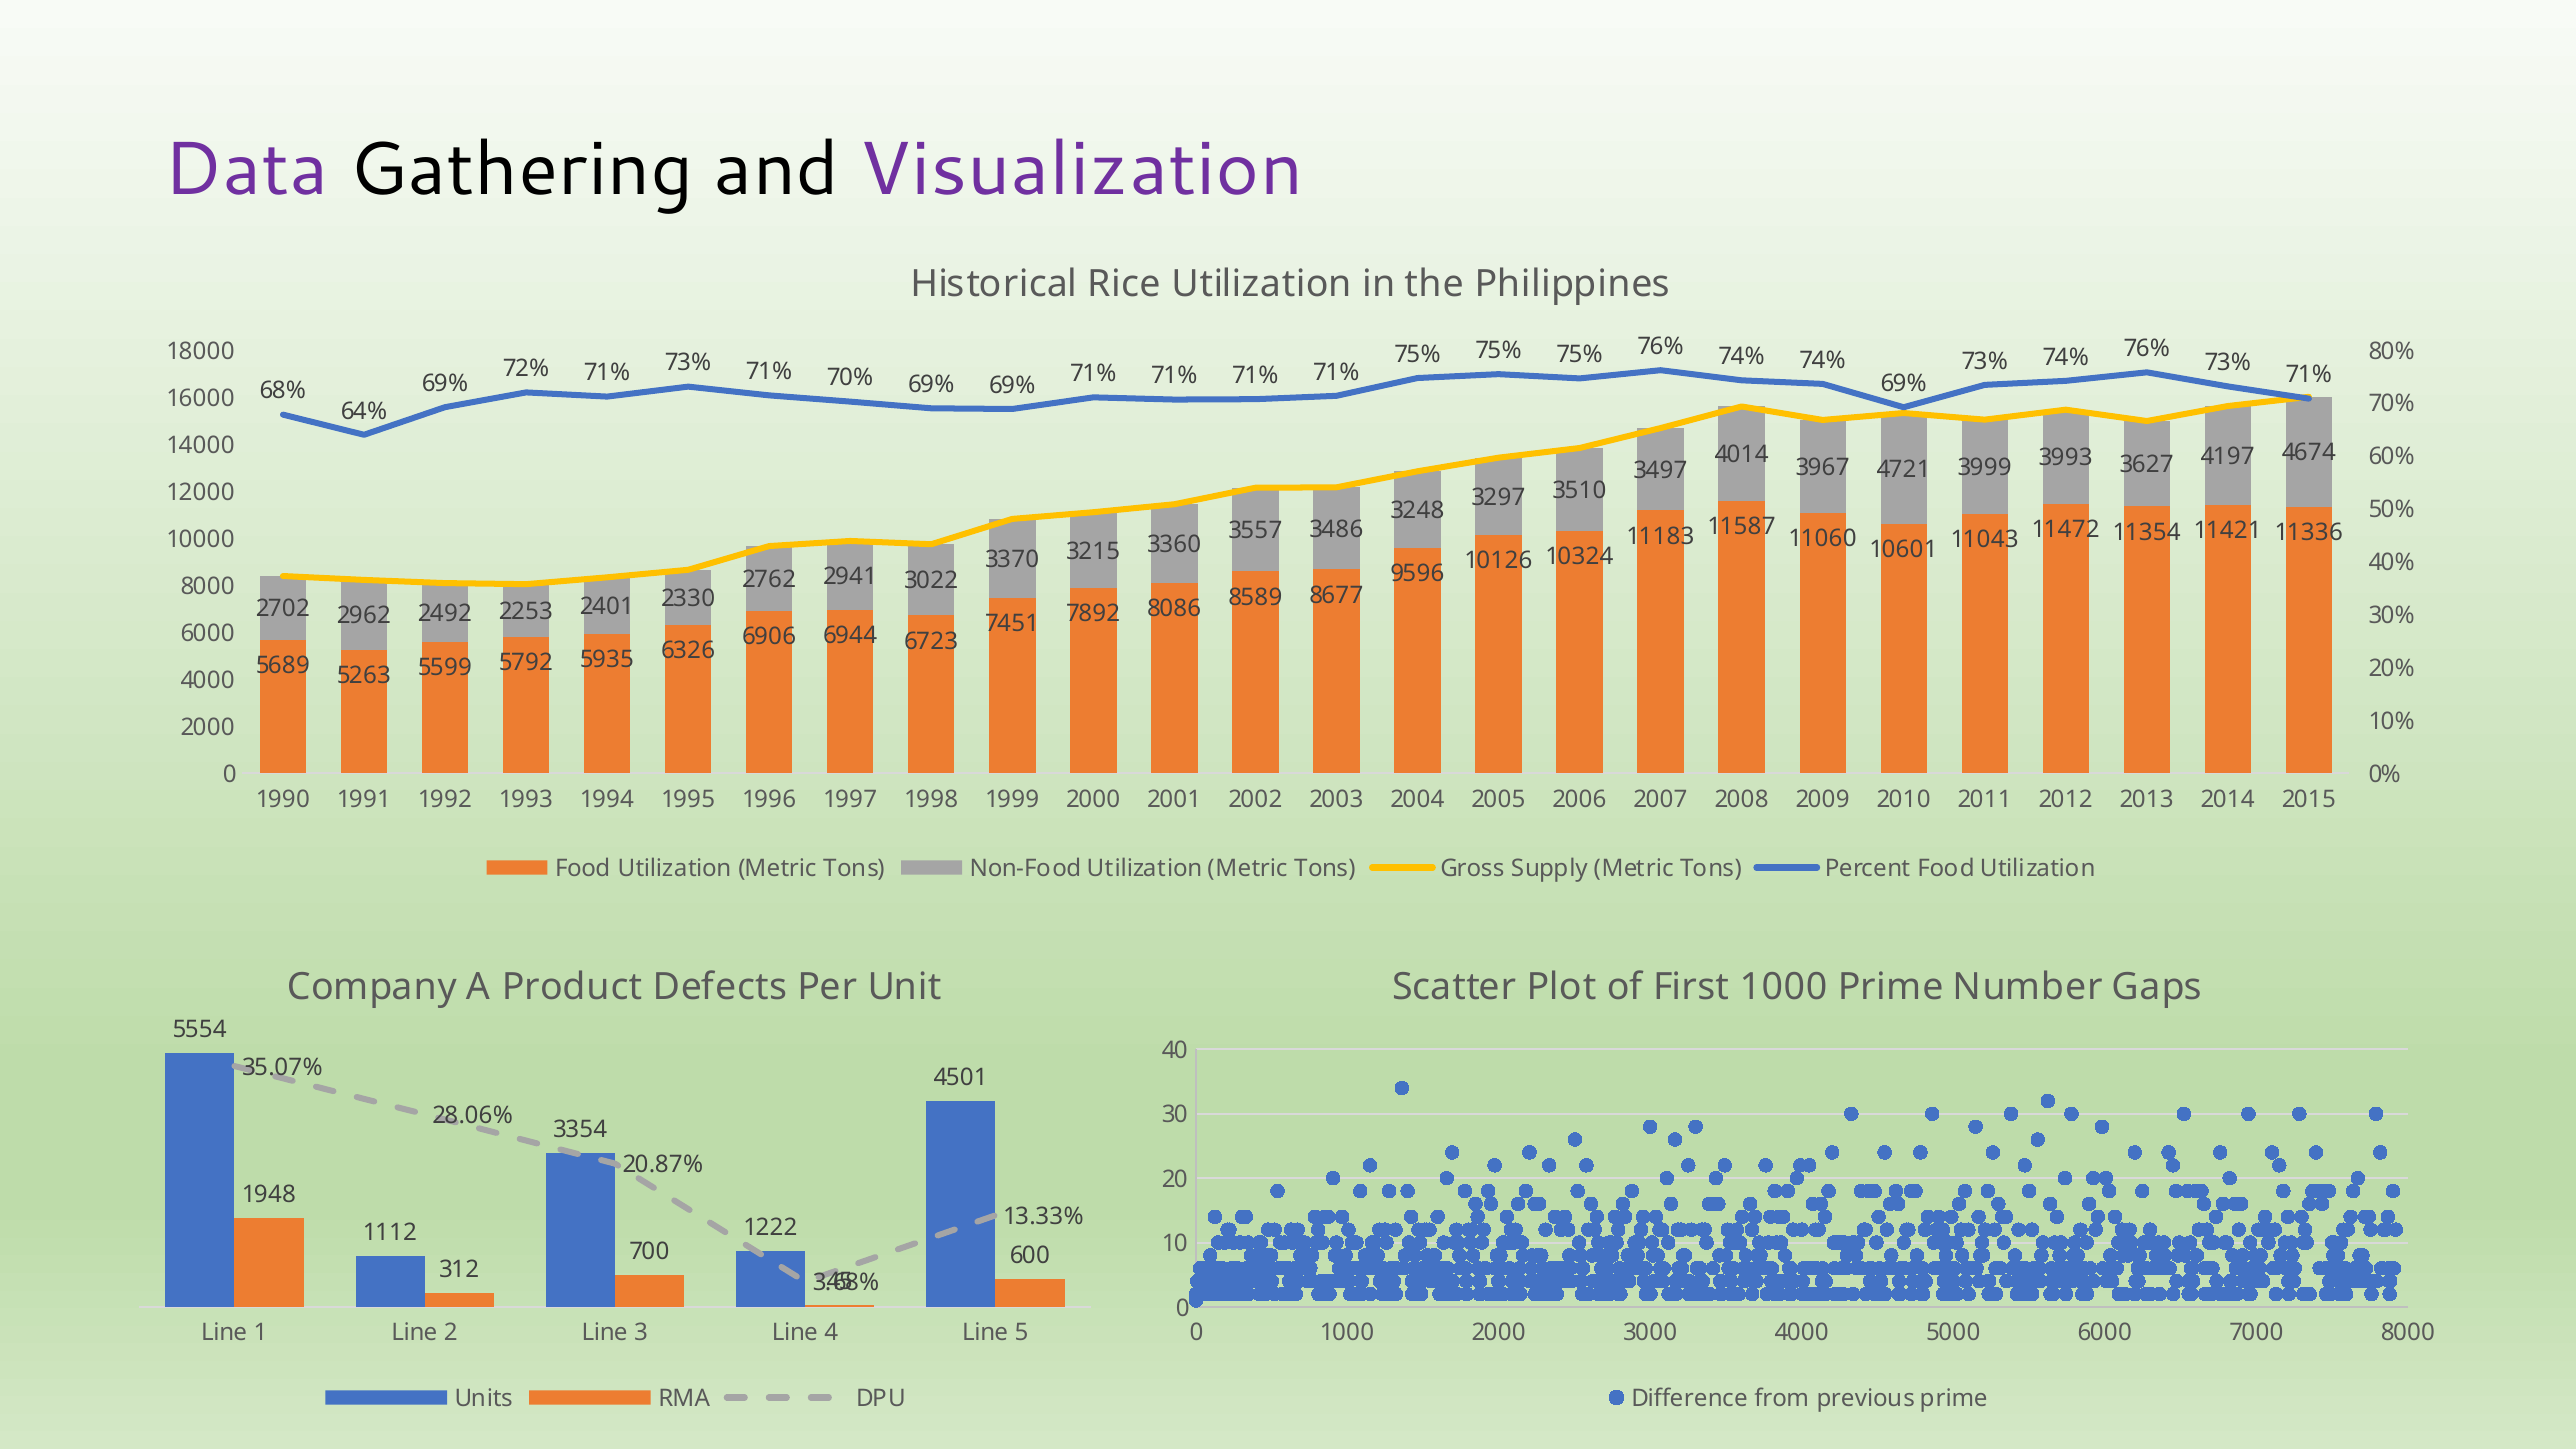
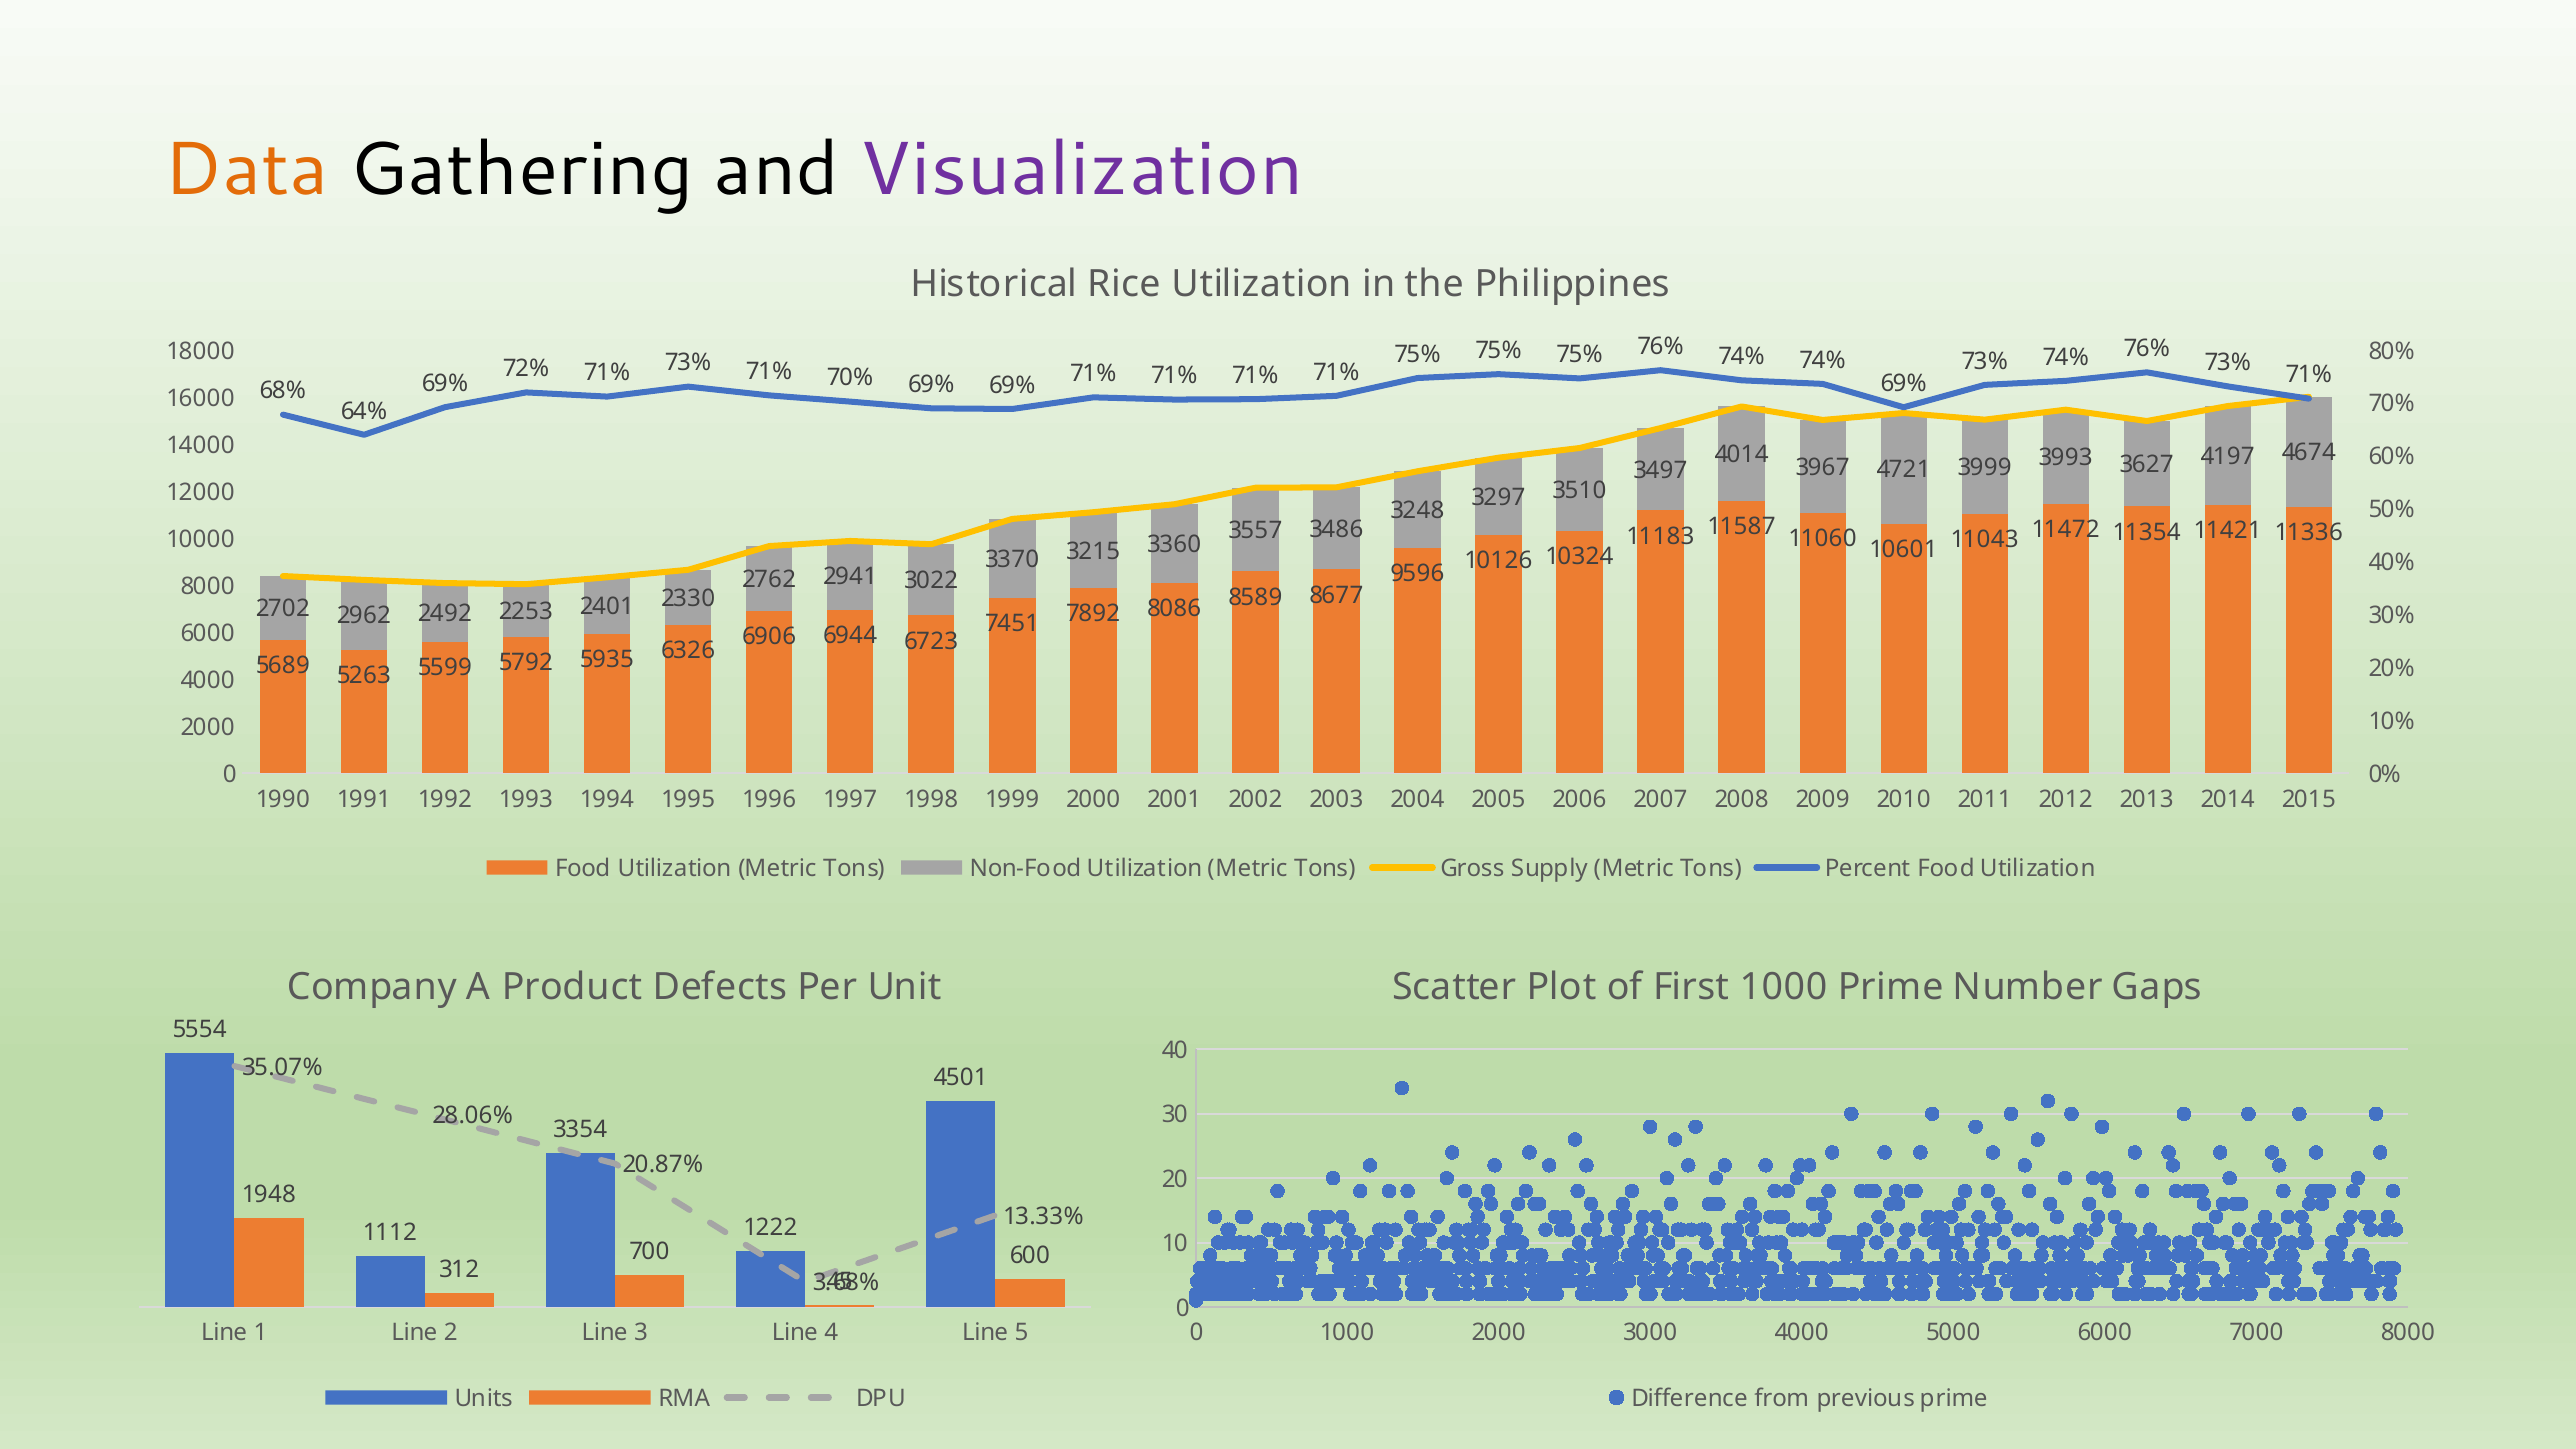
Data colour: purple -> orange (246, 170)
